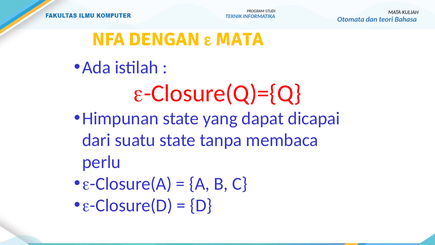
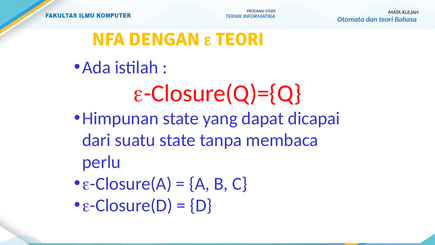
MATA: MATA -> TEORI (240, 39)
